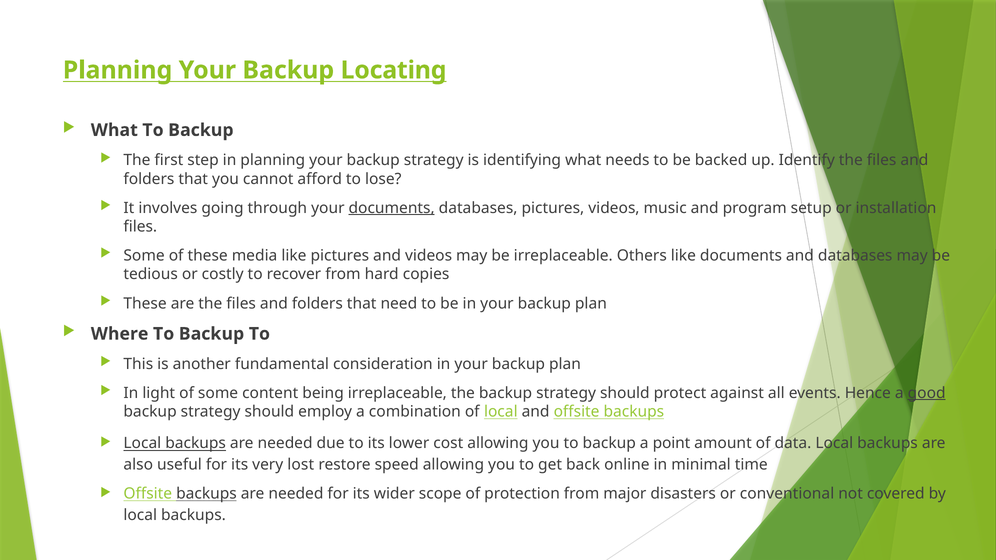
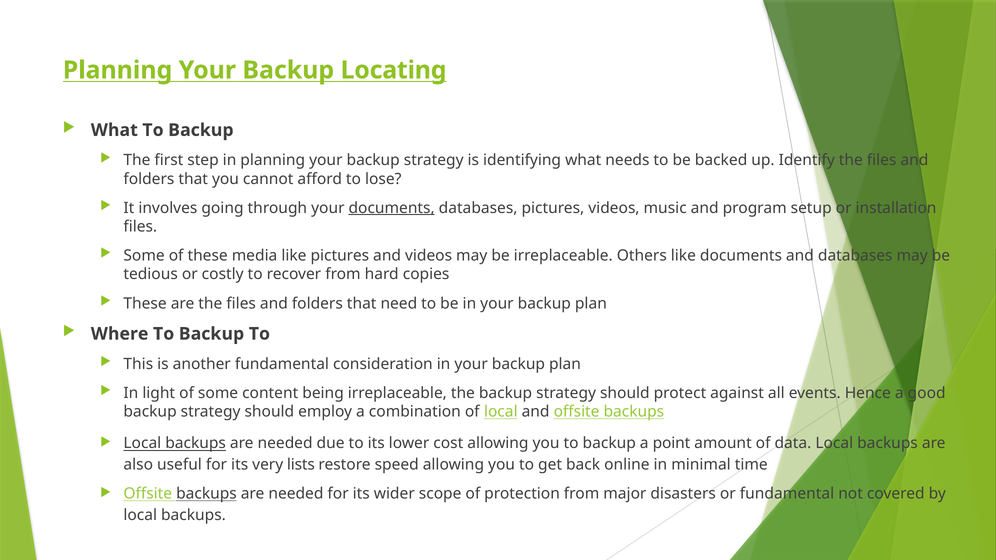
good underline: present -> none (927, 393)
lost: lost -> lists (301, 465)
or conventional: conventional -> fundamental (787, 494)
